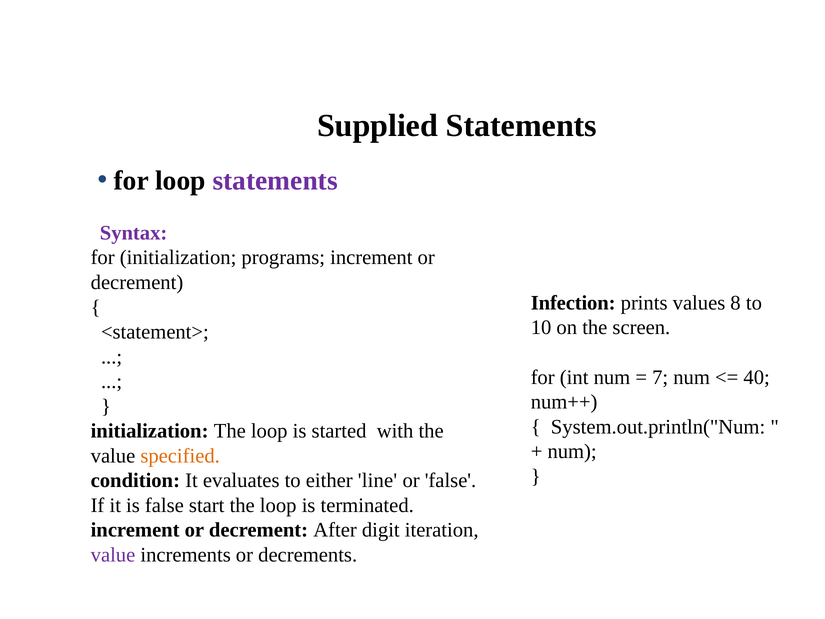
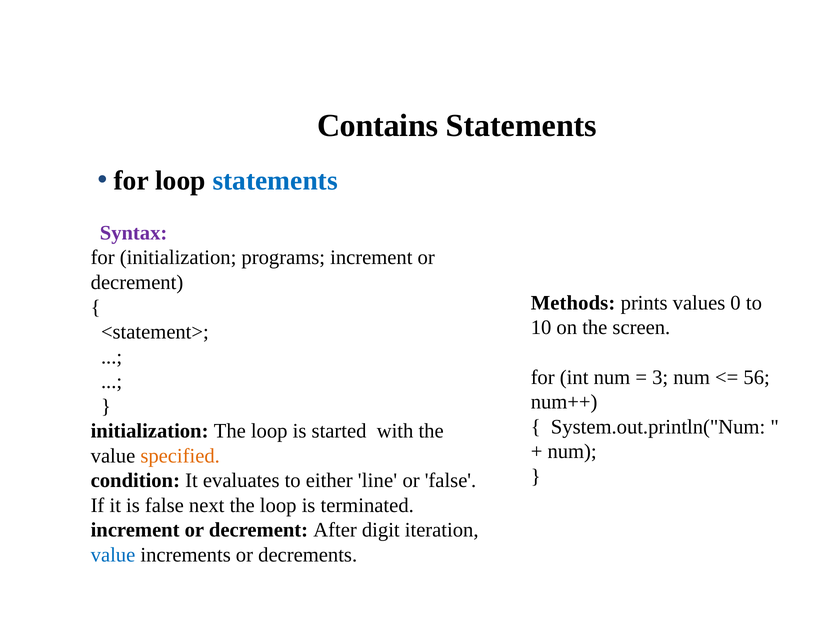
Supplied: Supplied -> Contains (378, 126)
statements colour: purple -> blue (275, 181)
Infection: Infection -> Methods (573, 303)
values 8: 8 -> 0 (736, 303)
7: 7 -> 3 (660, 377)
40: 40 -> 56 (757, 377)
start: start -> next (207, 505)
value colour: purple -> blue (113, 555)
